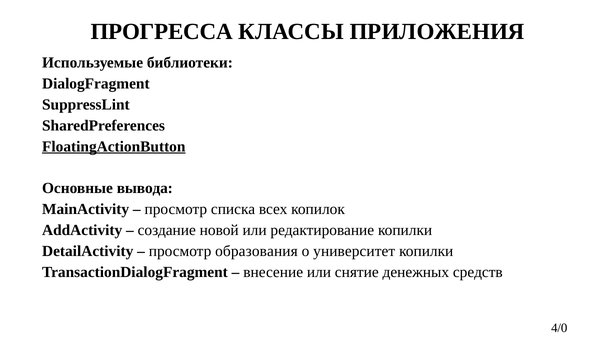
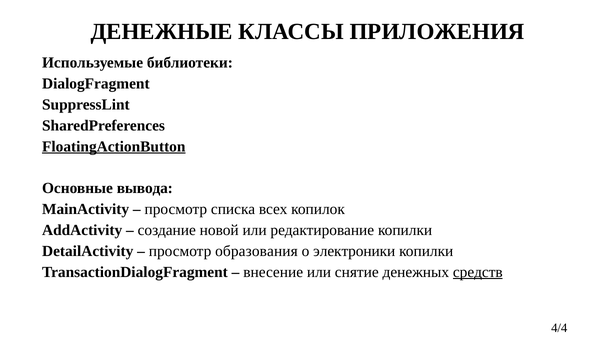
ПРОГРЕССА: ПРОГРЕССА -> ДЕНЕЖНЫЕ (162, 31)
университет: университет -> электроники (354, 251)
средств underline: none -> present (478, 272)
4/0: 4/0 -> 4/4 (559, 328)
